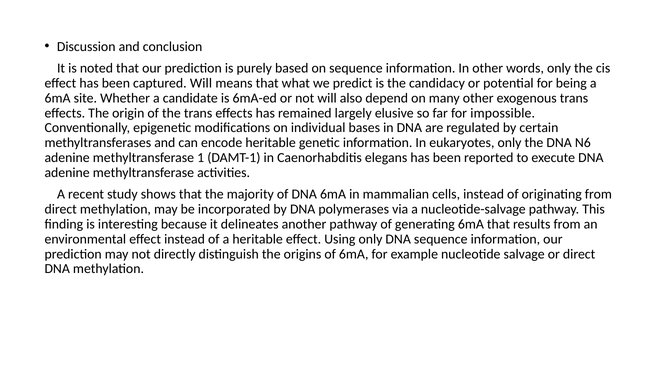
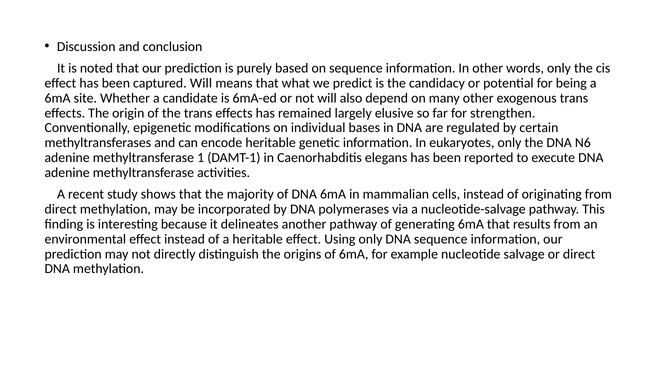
impossible: impossible -> strengthen (503, 113)
